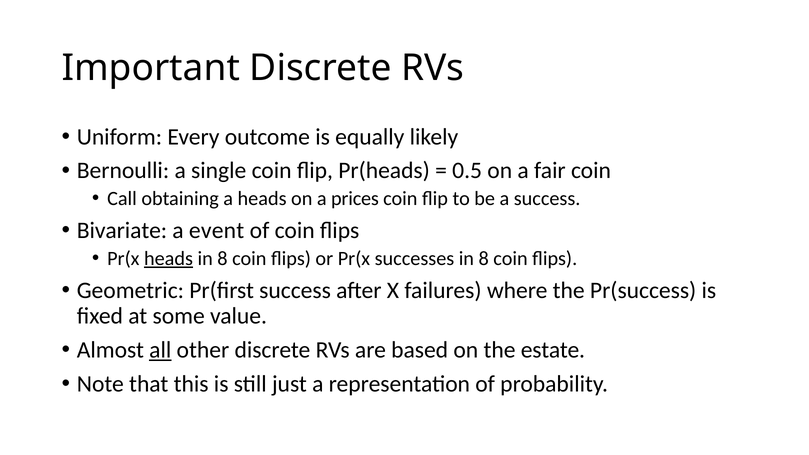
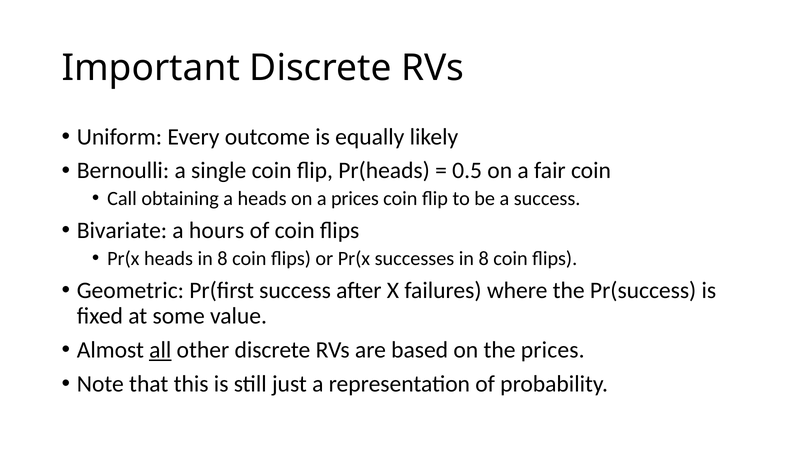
event: event -> hours (217, 231)
heads underline: present -> none (169, 259)
the estate: estate -> prices (553, 350)
